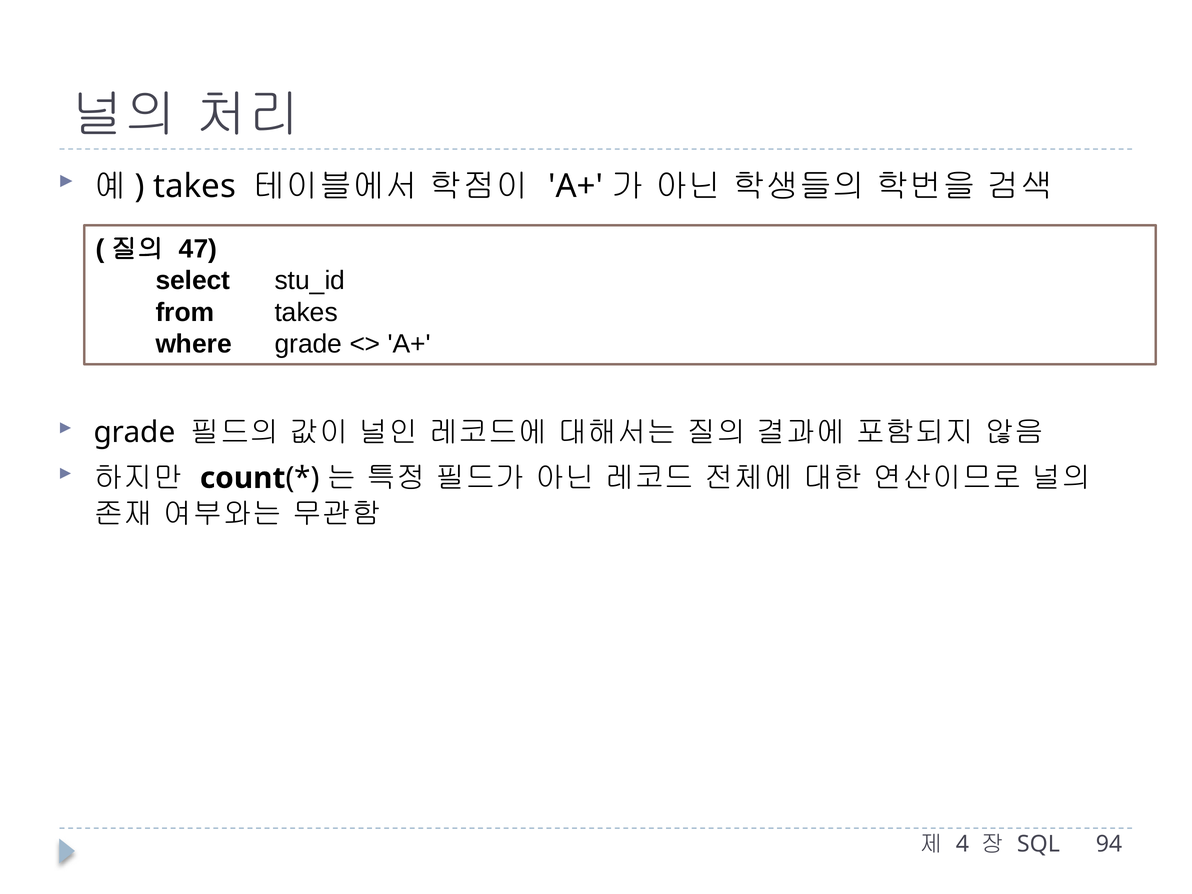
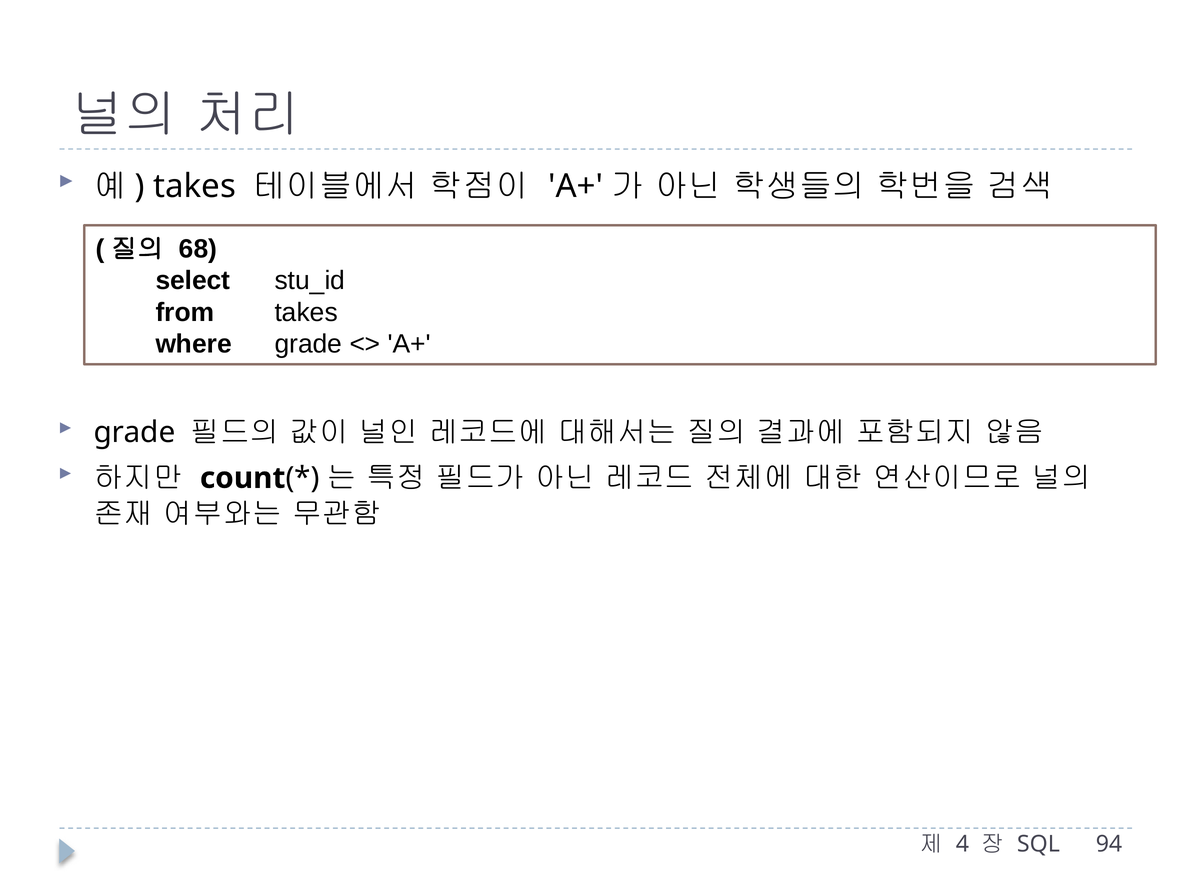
47: 47 -> 68 (198, 249)
